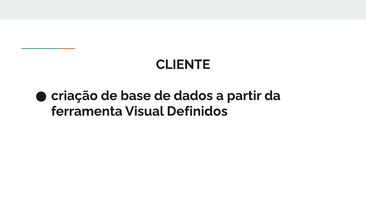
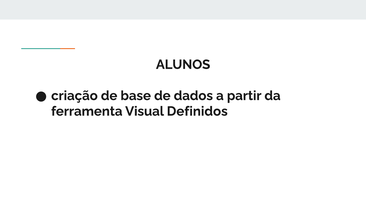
CLIENTE: CLIENTE -> ALUNOS (183, 65)
